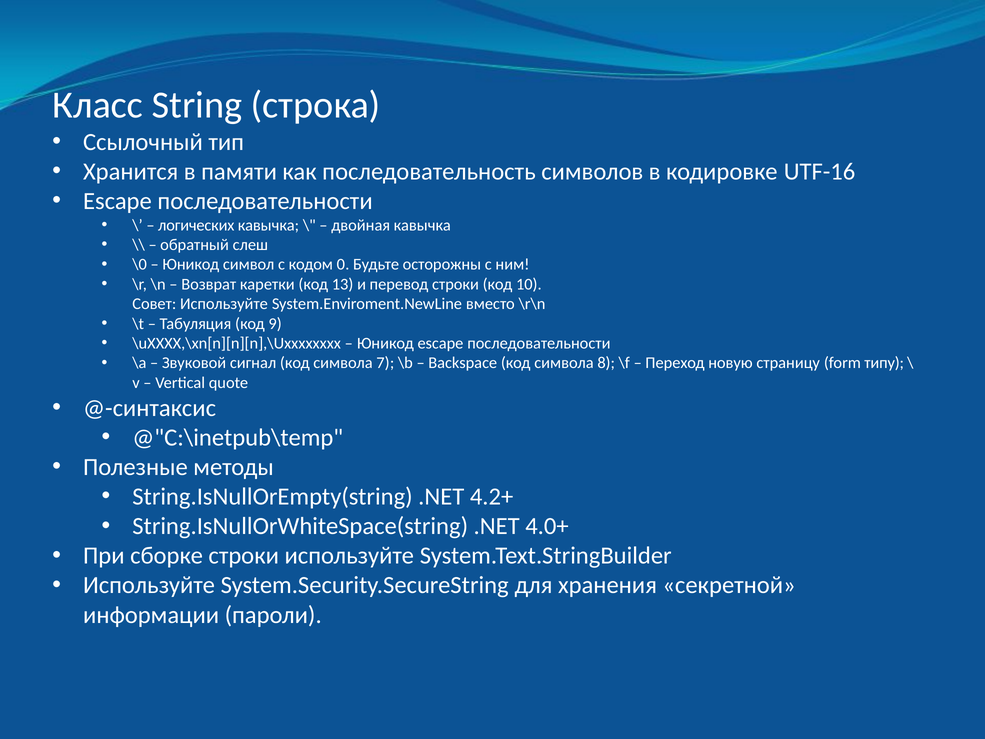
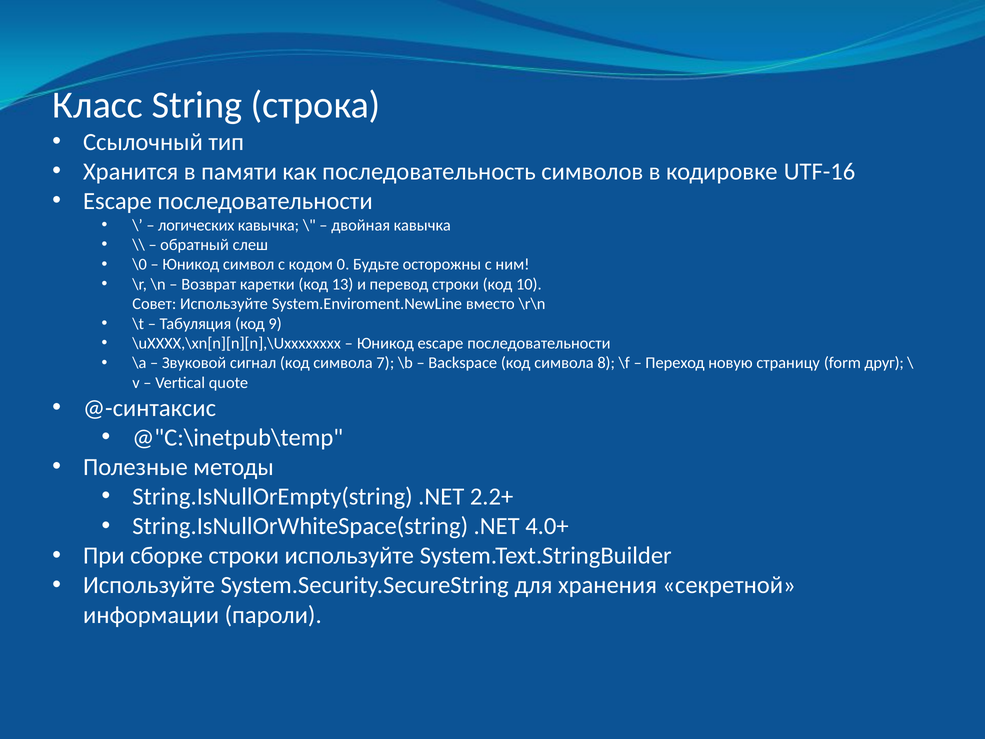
типу: типу -> друг (884, 363)
4.2+: 4.2+ -> 2.2+ (492, 497)
